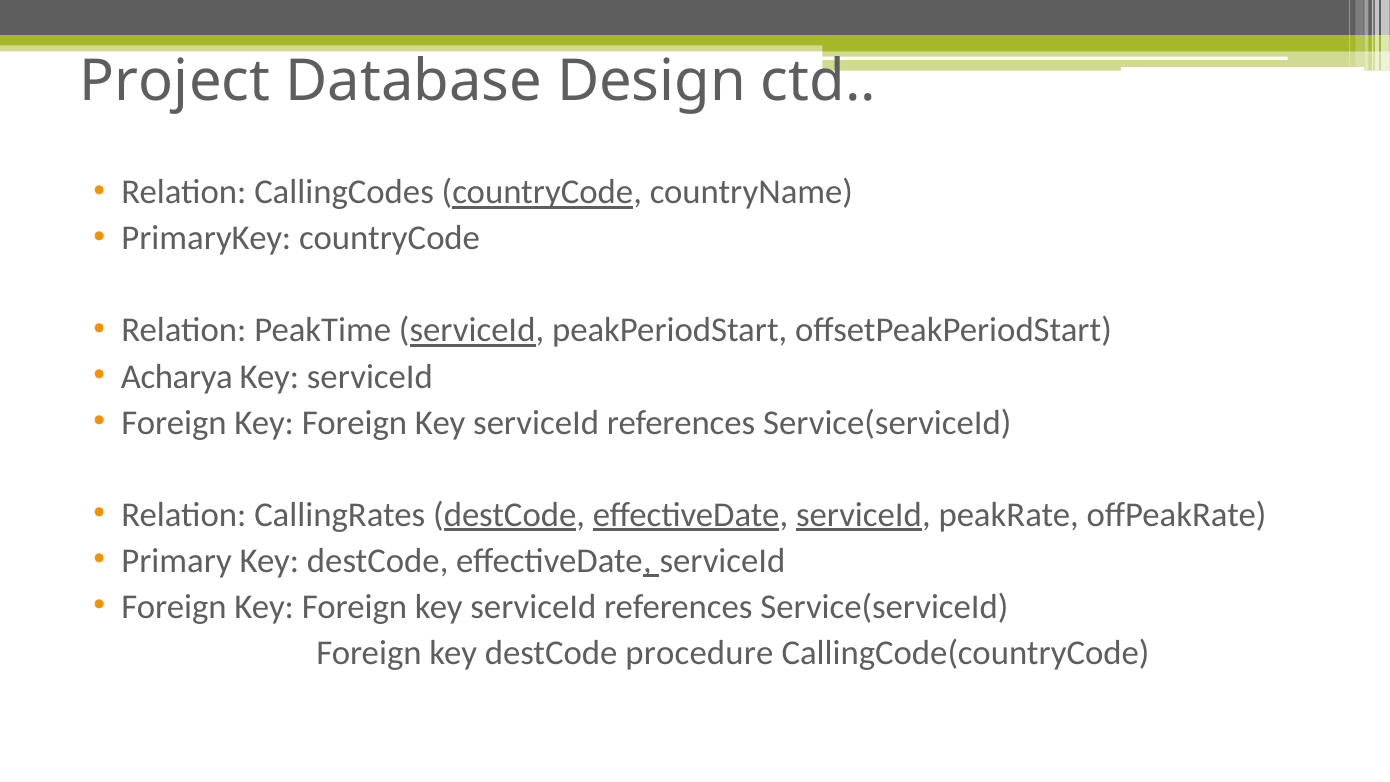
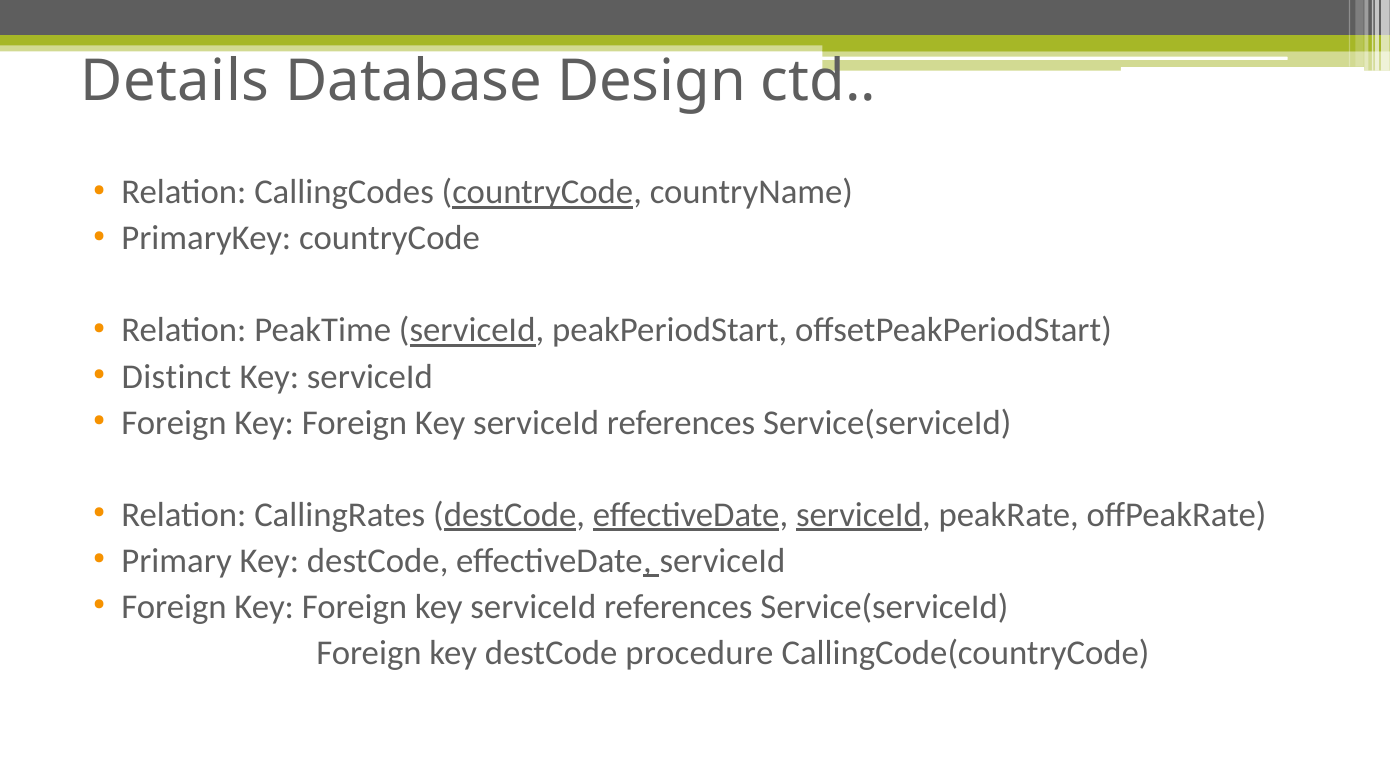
Project: Project -> Details (175, 82)
Acharya: Acharya -> Distinct (176, 377)
